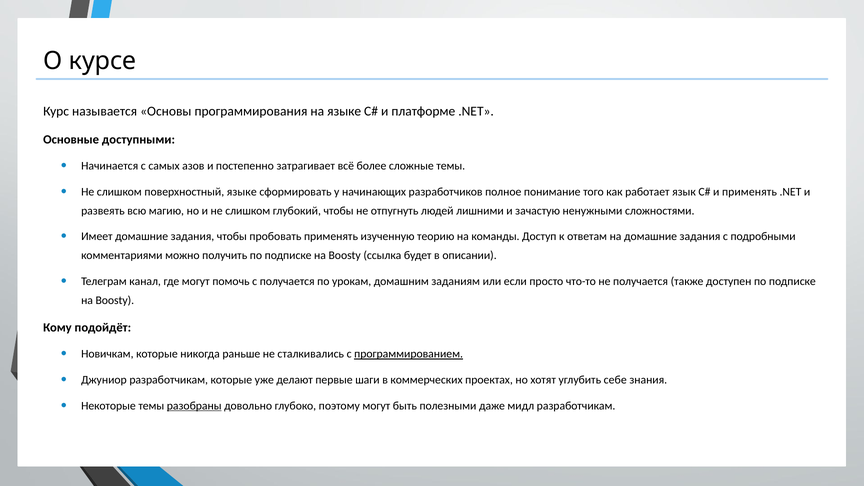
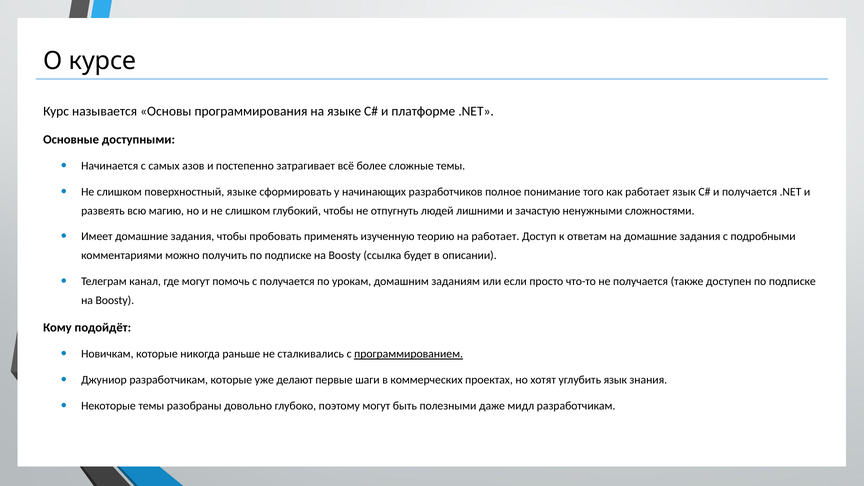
и применять: применять -> получается (750, 192)
на команды: команды -> работает (495, 237)
углубить себе: себе -> язык (615, 380)
разобраны underline: present -> none (194, 406)
